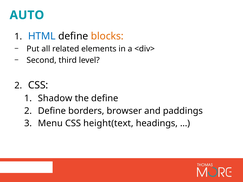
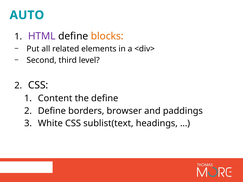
HTML colour: blue -> purple (42, 36)
Shadow: Shadow -> Content (55, 98)
Menu: Menu -> White (50, 124)
height(text: height(text -> sublist(text (108, 124)
